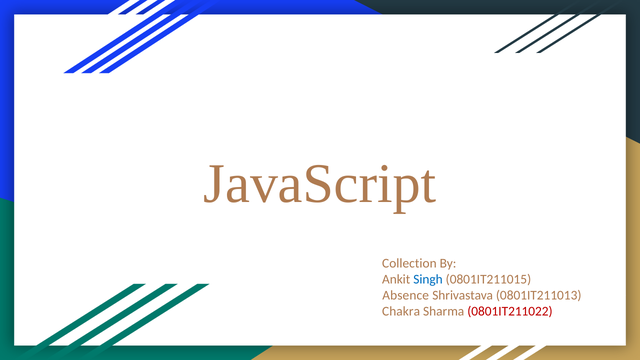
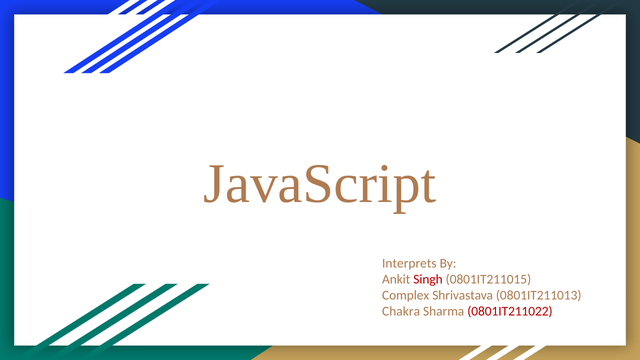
Collection: Collection -> Interprets (409, 263)
Singh colour: blue -> red (428, 279)
Absence: Absence -> Complex (406, 295)
